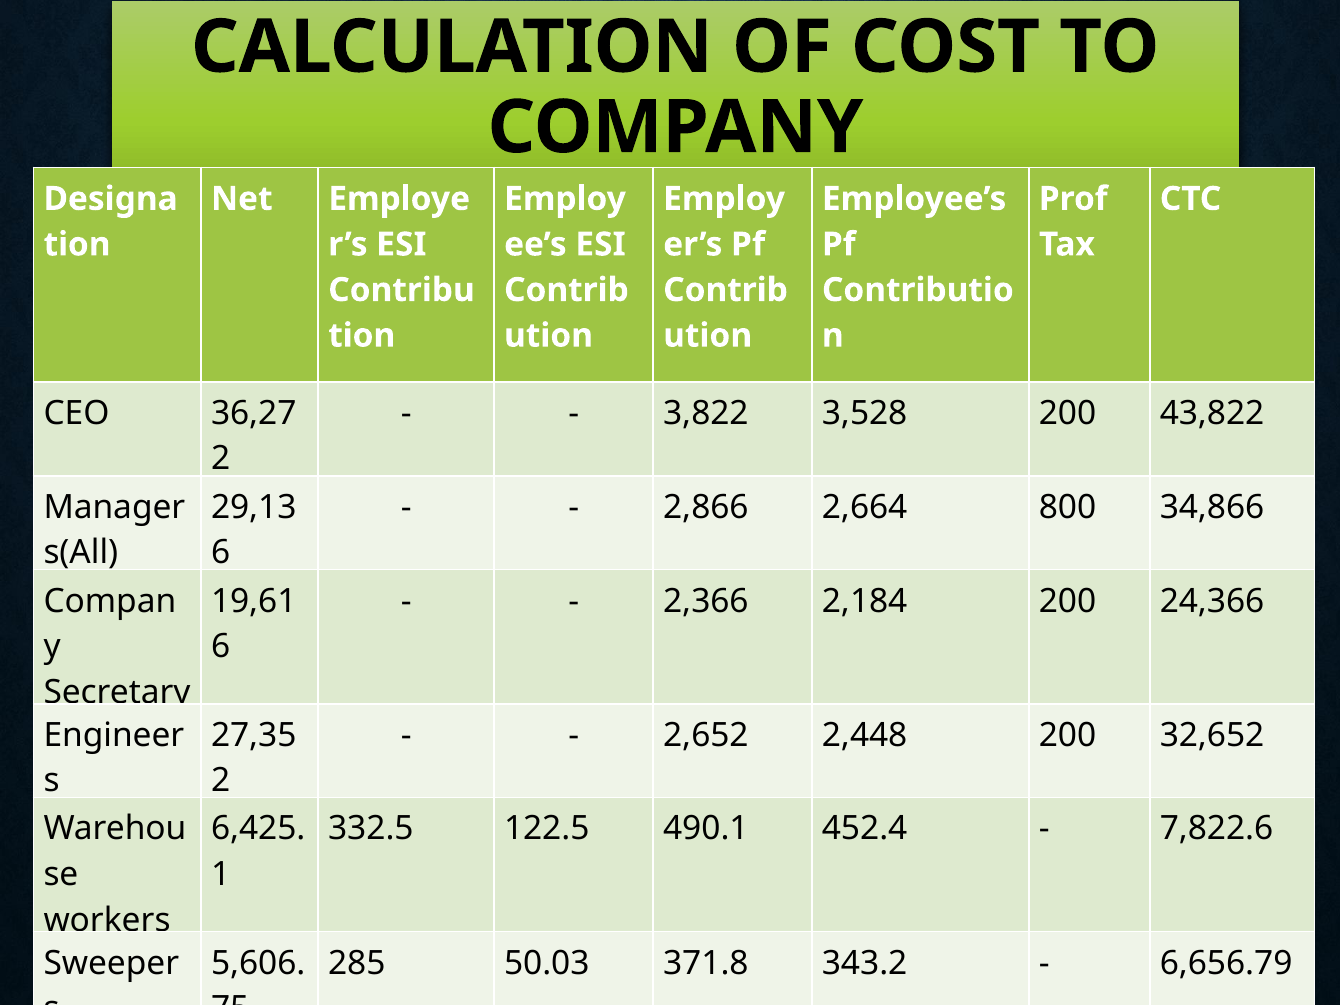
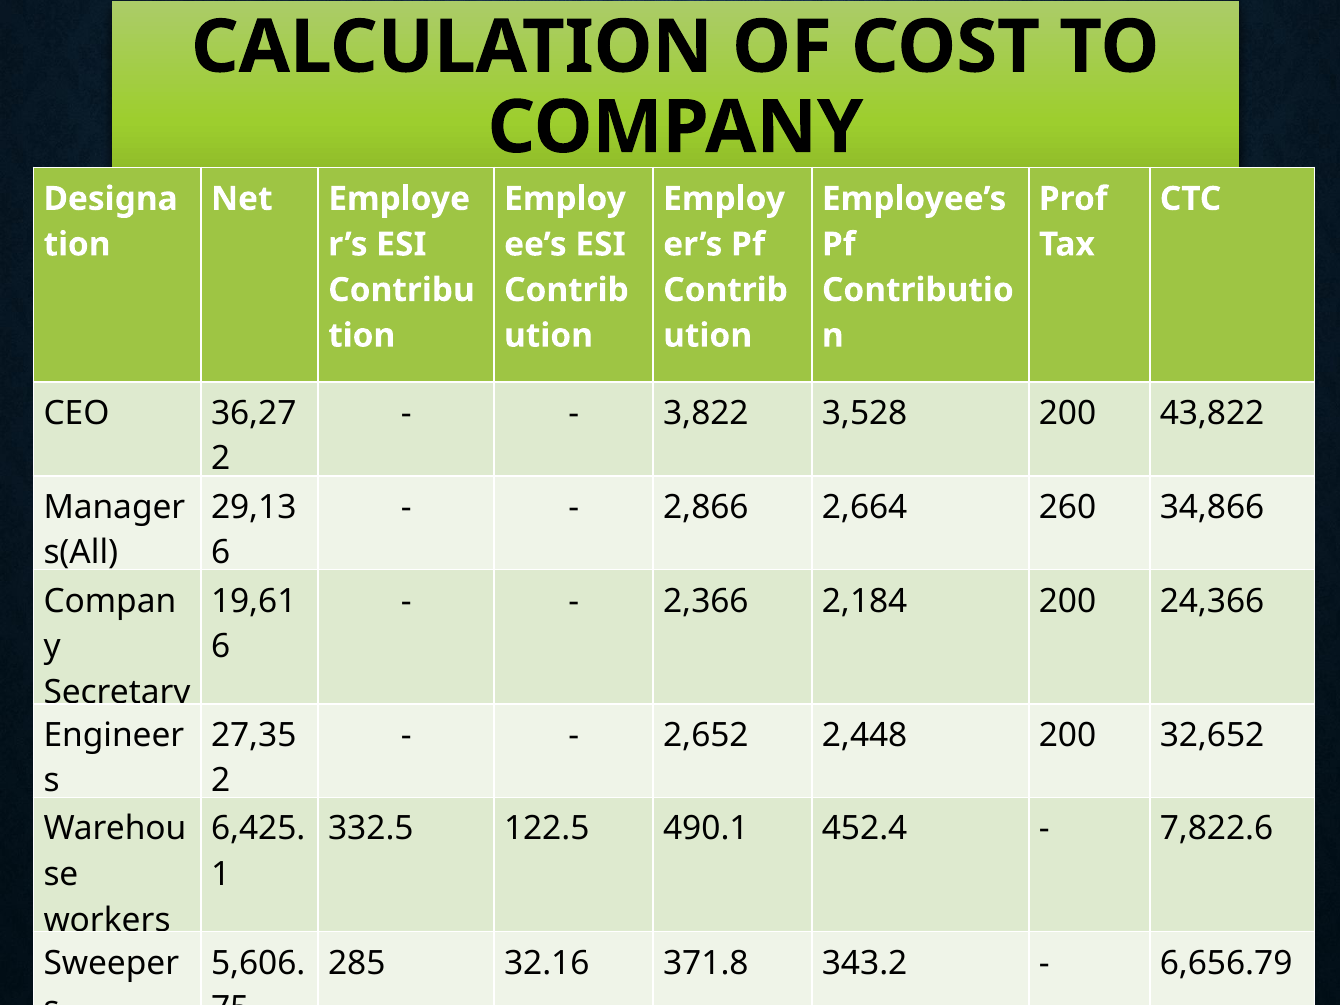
800: 800 -> 260 (1068, 507)
50.03: 50.03 -> 32.16 (547, 963)
